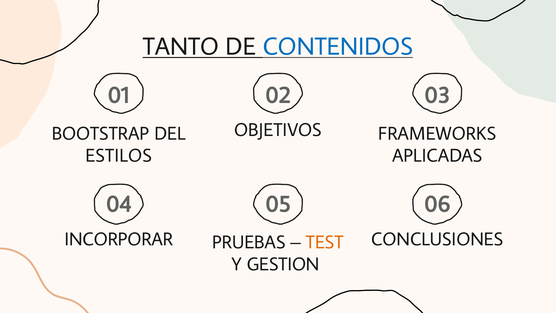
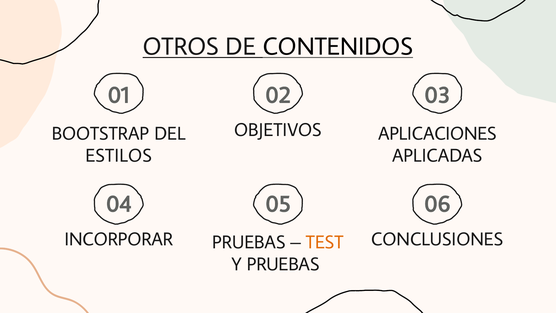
TANTO: TANTO -> OTROS (181, 47)
CONTENIDOS colour: blue -> black (338, 47)
FRAMEWORKS: FRAMEWORKS -> APLICACIONES (437, 133)
Y GESTION: GESTION -> PRUEBAS (283, 264)
